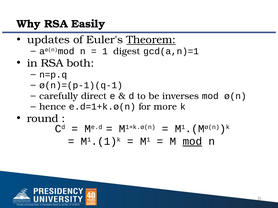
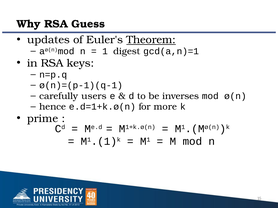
Easily: Easily -> Guess (88, 24)
both: both -> keys (80, 63)
direct: direct -> users (94, 96)
round: round -> prime (43, 119)
mod underline: present -> none (192, 142)
